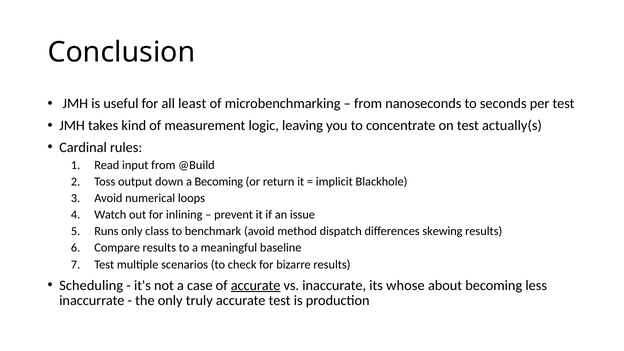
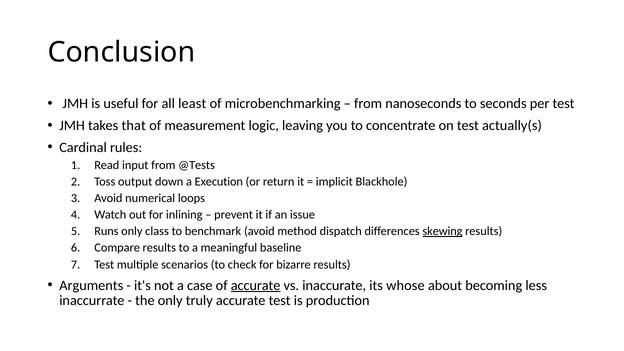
kind: kind -> that (134, 125)
@Build: @Build -> @Tests (196, 165)
a Becoming: Becoming -> Execution (219, 182)
skewing underline: none -> present (443, 231)
Scheduling: Scheduling -> Arguments (91, 285)
